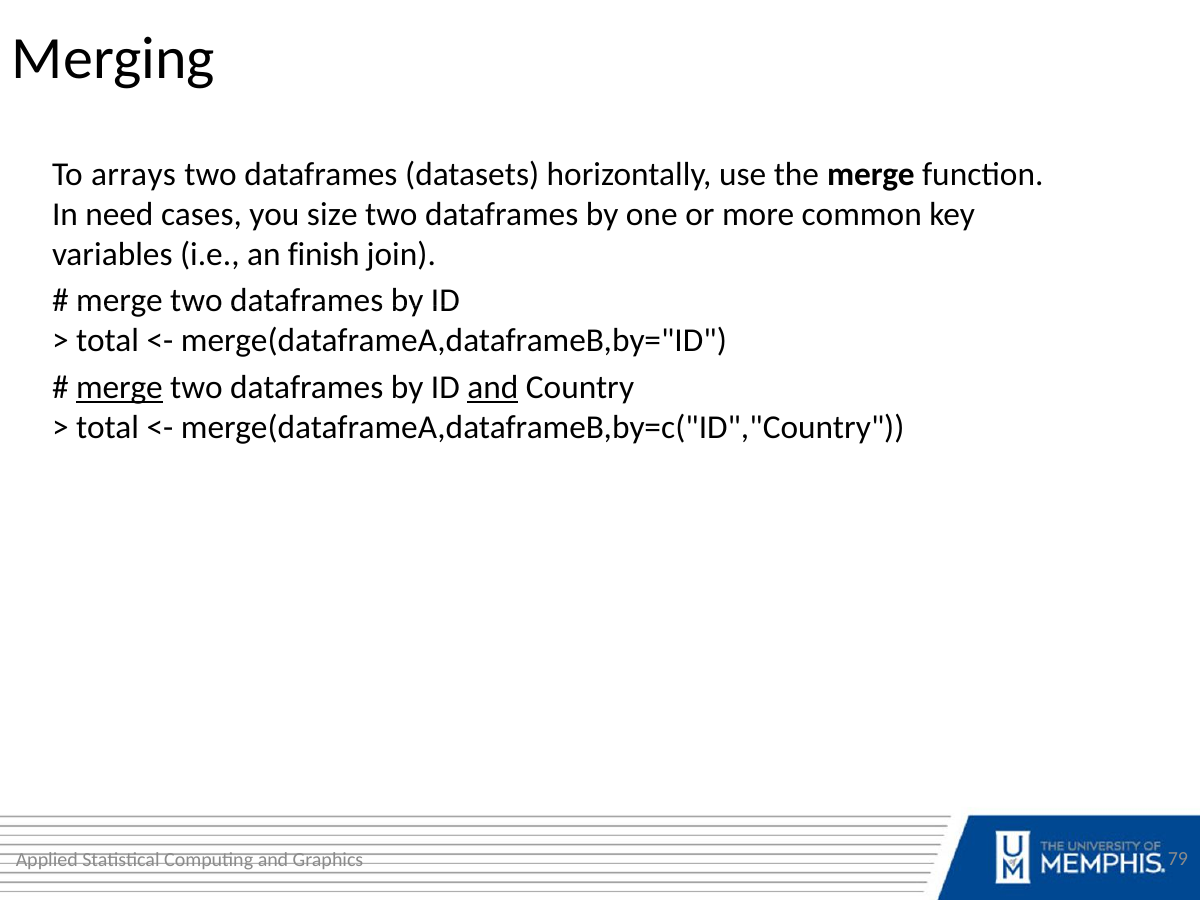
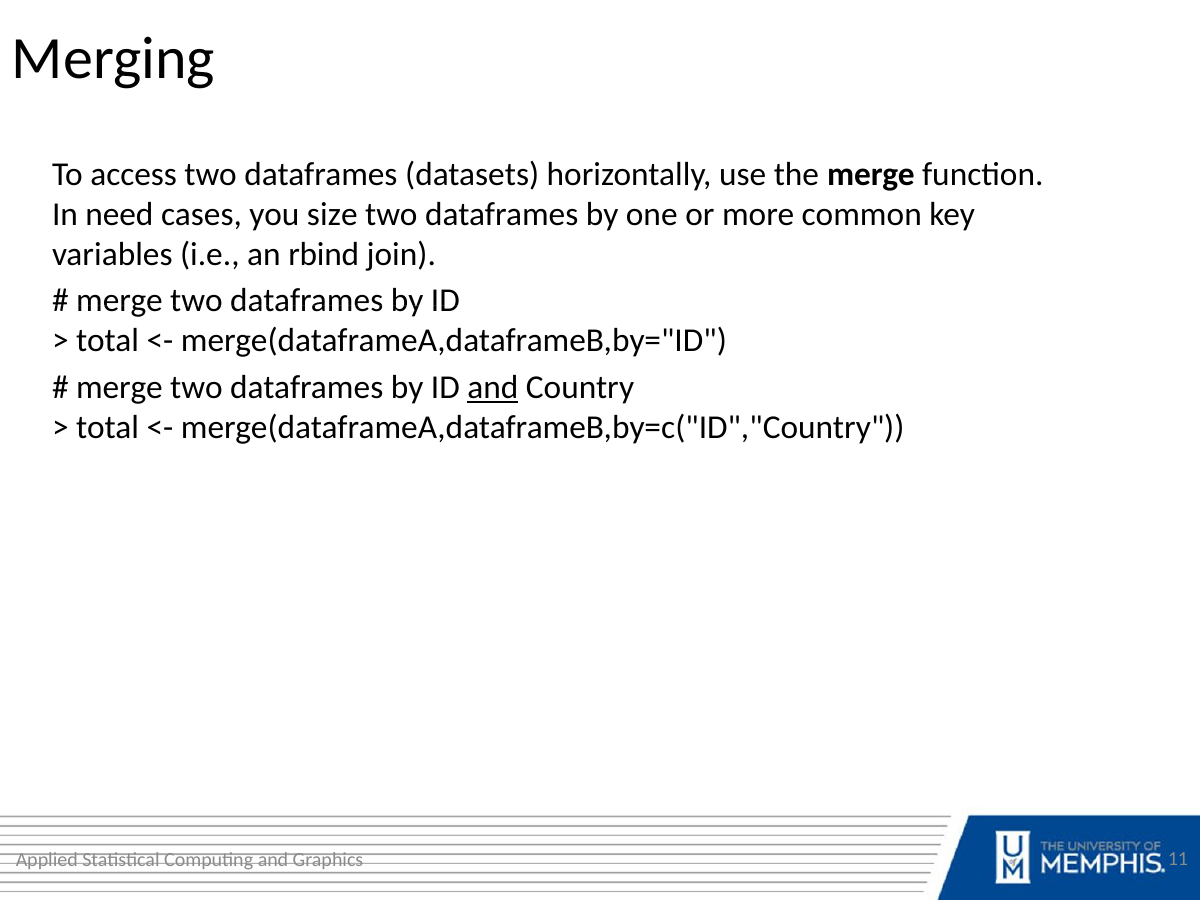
arrays: arrays -> access (134, 174)
finish: finish -> rbind (324, 254)
merge underline: present -> none (119, 388)
79: 79 -> 11 (1178, 859)
